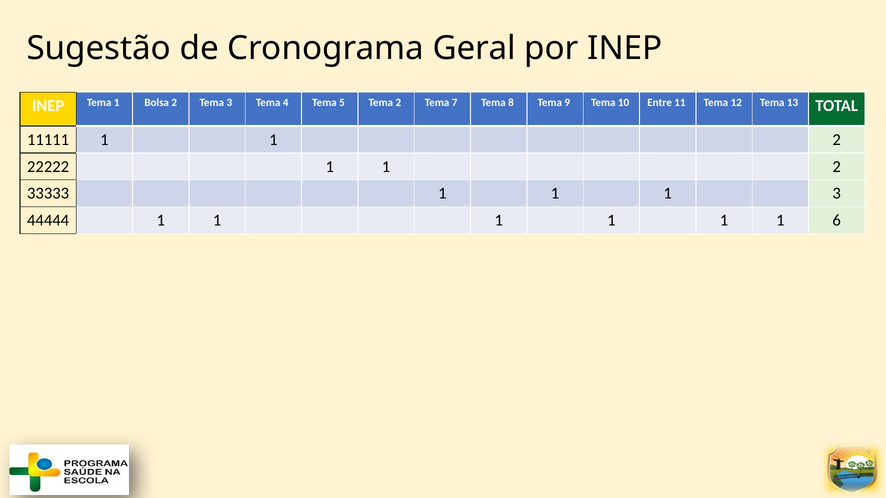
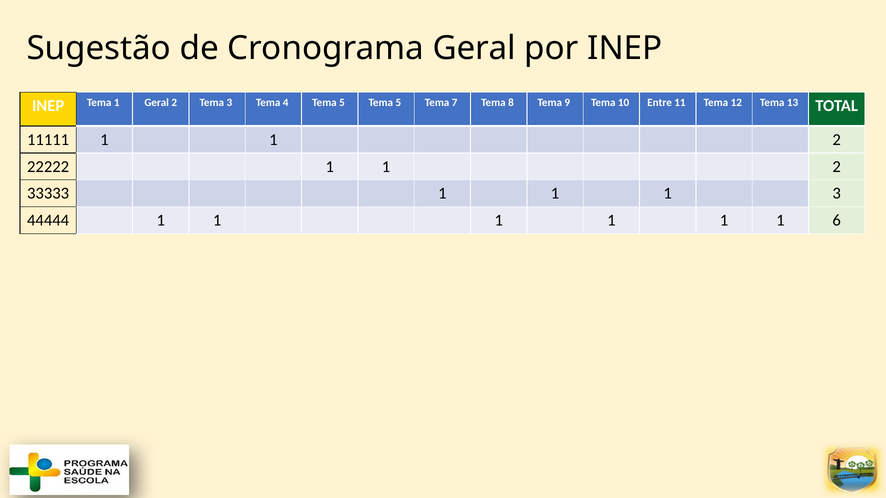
1 Bolsa: Bolsa -> Geral (157, 103)
5 Tema 2: 2 -> 5 (398, 103)
